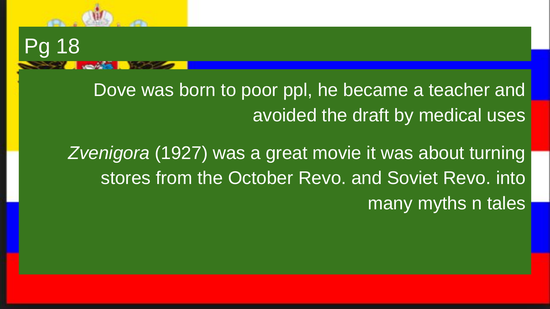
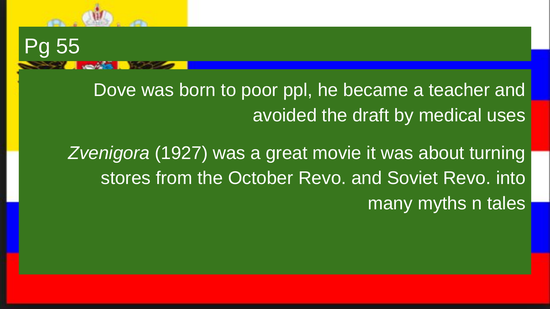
18: 18 -> 55 (68, 47)
